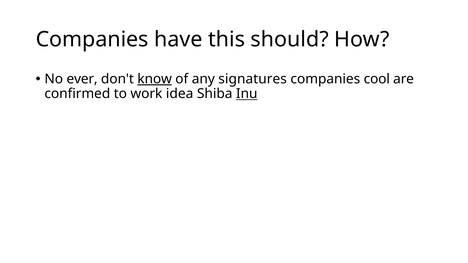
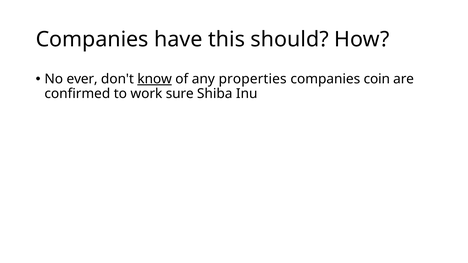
signatures: signatures -> properties (253, 79)
cool: cool -> coin (377, 79)
idea: idea -> sure (180, 94)
Inu underline: present -> none (247, 94)
